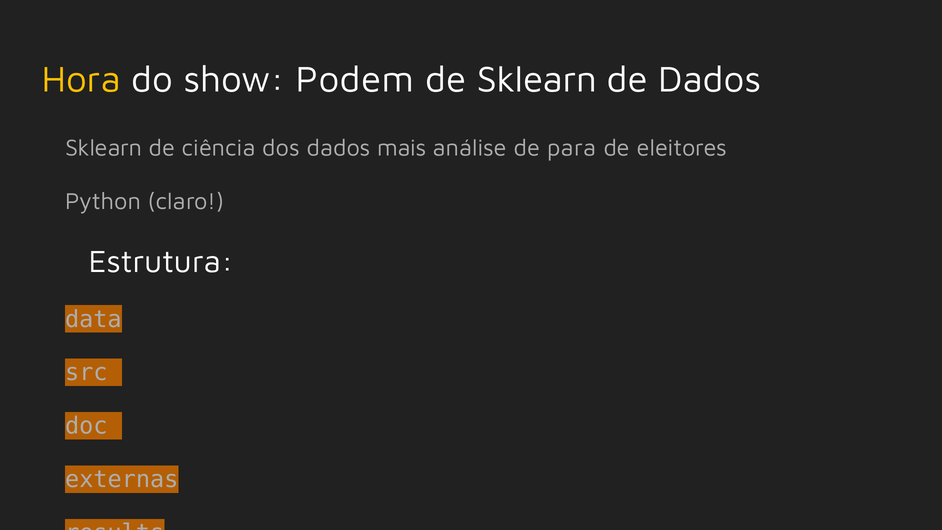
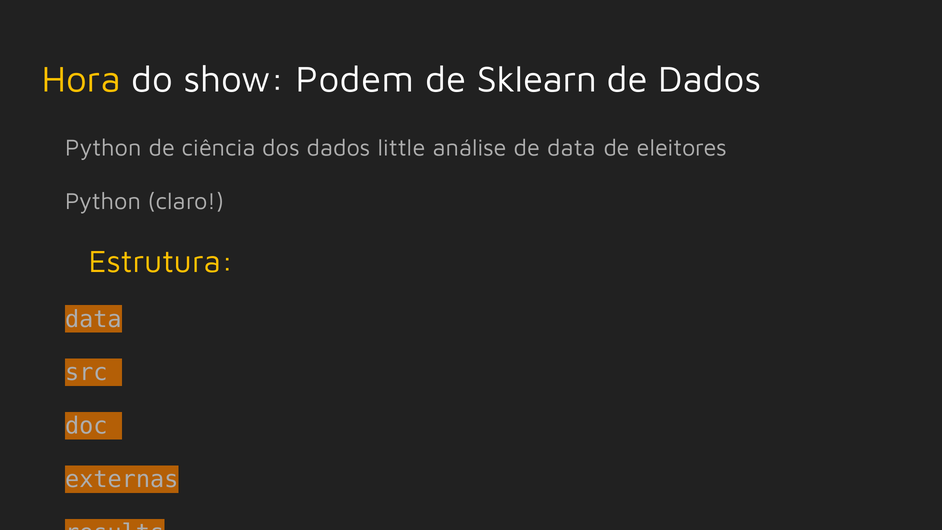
Sklearn: Sklearn -> Python (103, 148)
mais: mais -> little (402, 148)
de para: para -> data (572, 148)
Estrutura colour: white -> yellow (161, 262)
